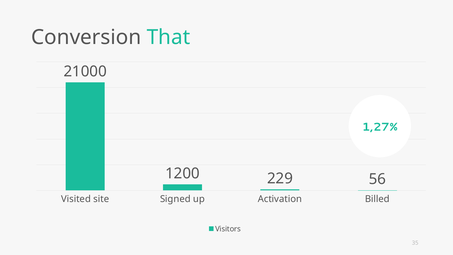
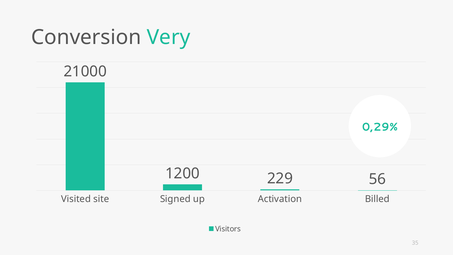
That: That -> Very (169, 37)
1,27%: 1,27% -> 0,29% (380, 127)
